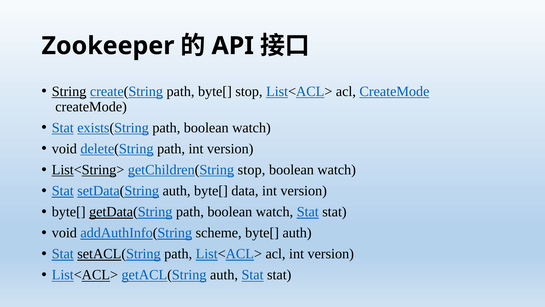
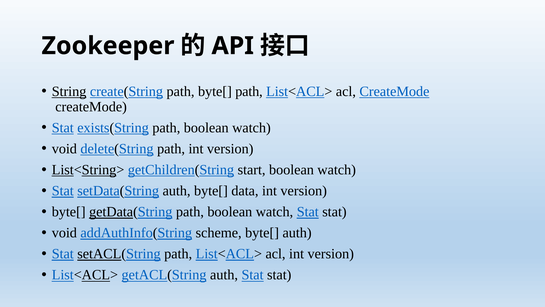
byte[ stop: stop -> path (249, 91)
getChildren(String stop: stop -> start (252, 170)
